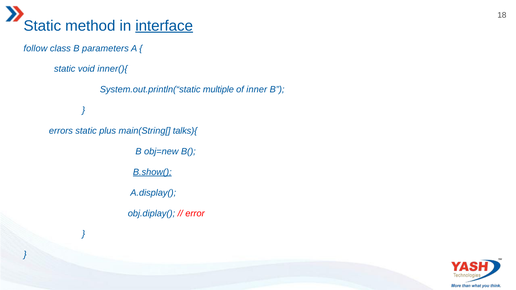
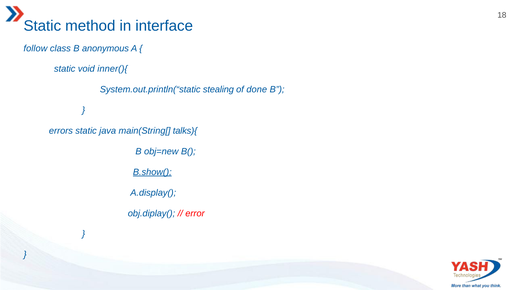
interface underline: present -> none (164, 26)
parameters: parameters -> anonymous (105, 48)
multiple: multiple -> stealing (218, 90)
inner: inner -> done (257, 90)
plus: plus -> java (108, 131)
